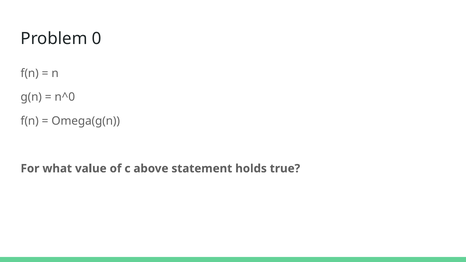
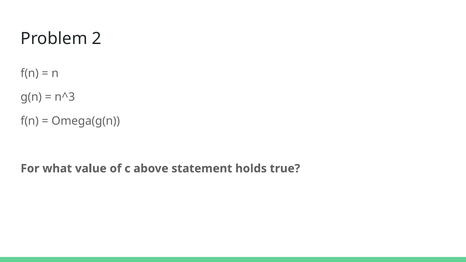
0: 0 -> 2 (97, 39)
n^0: n^0 -> n^3 (65, 97)
